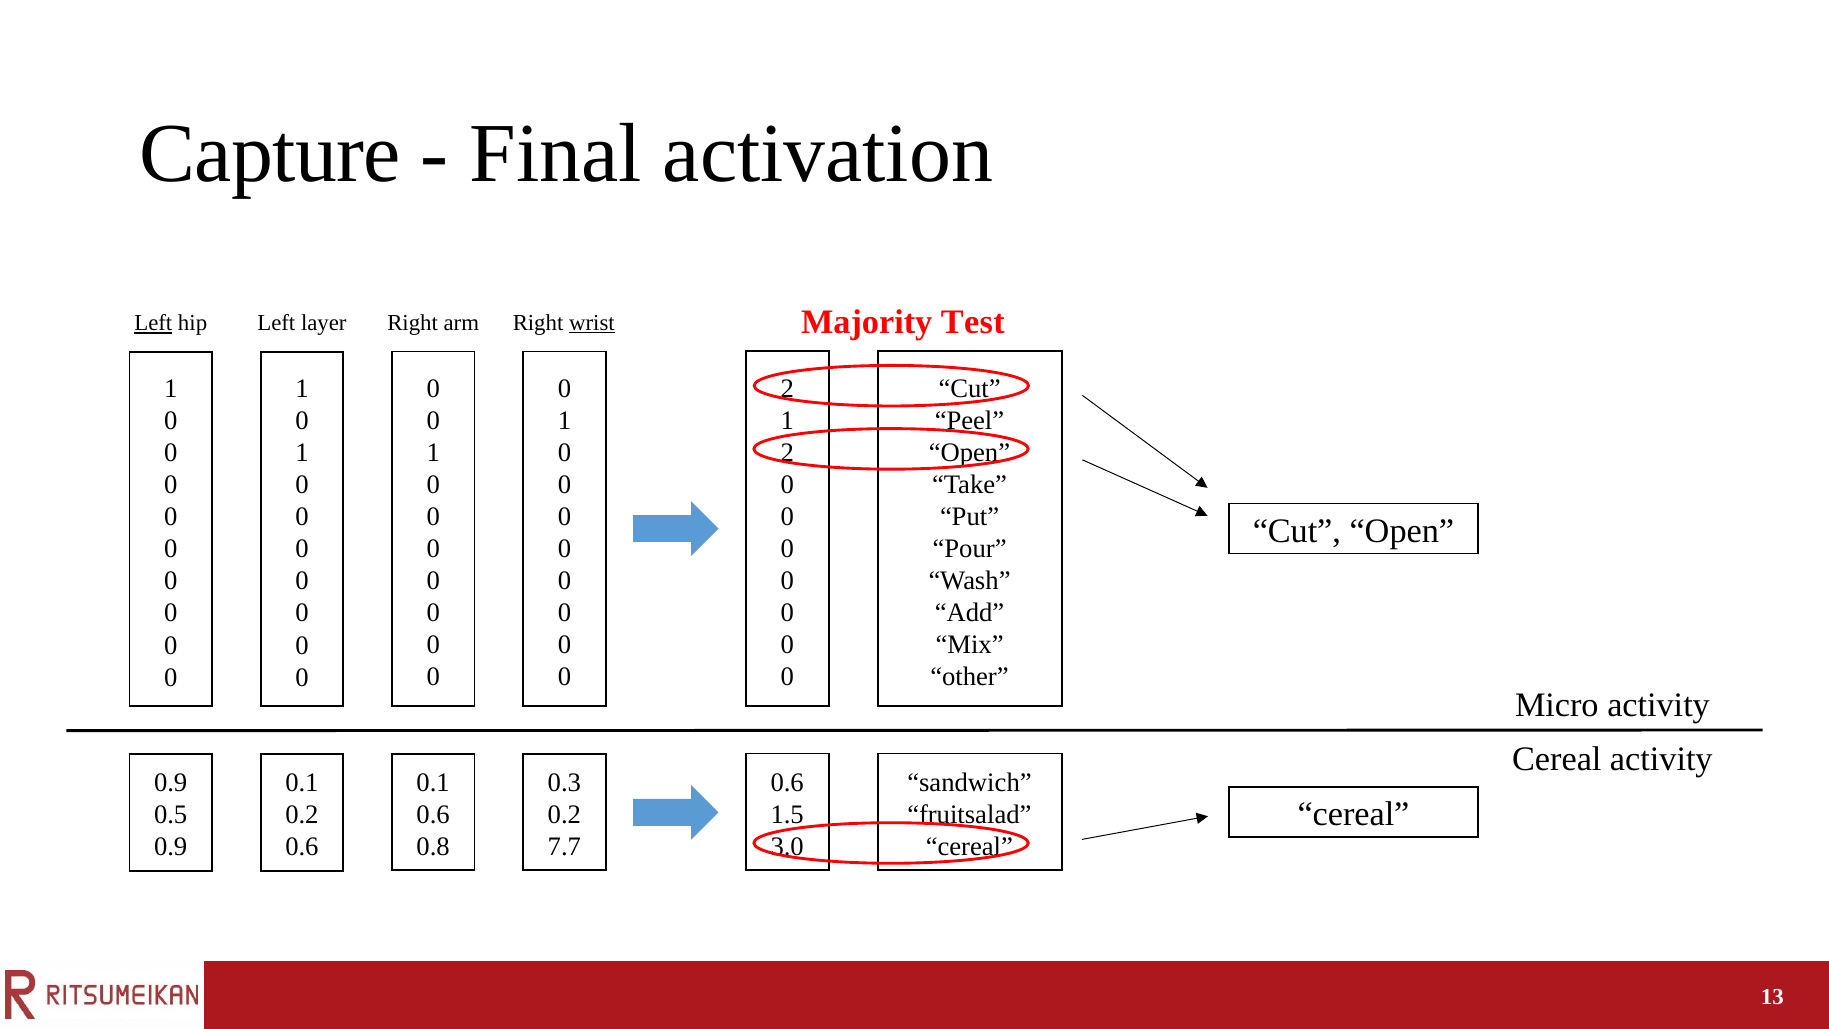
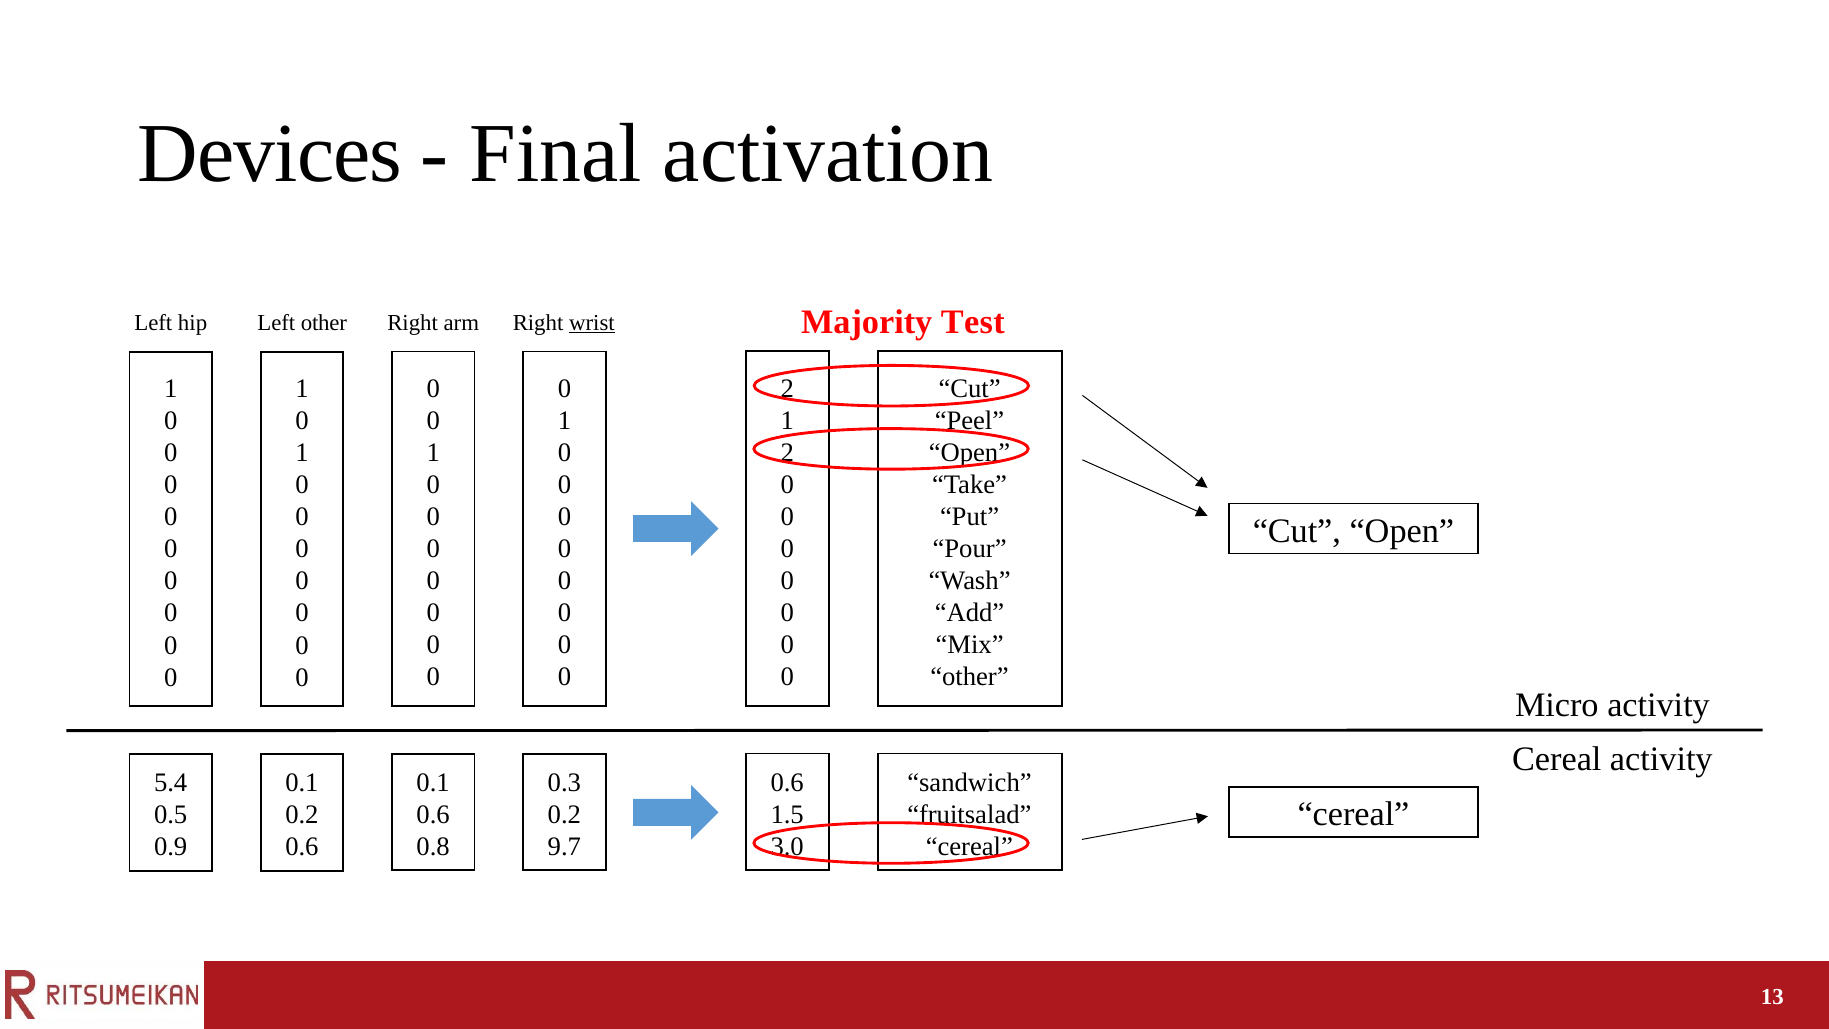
Capture: Capture -> Devices (270, 154)
Left underline: present -> none (153, 323)
Left layer: layer -> other (324, 323)
0.9: 0.9 -> 5.4 (171, 783)
7.7: 7.7 -> 9.7 (564, 847)
